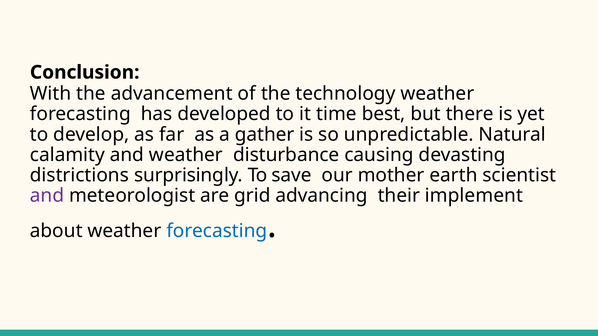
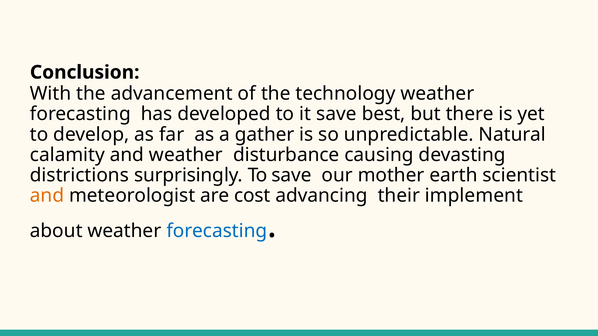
it time: time -> save (336, 114)
and colour: purple -> orange (47, 196)
grid: grid -> cost (252, 196)
